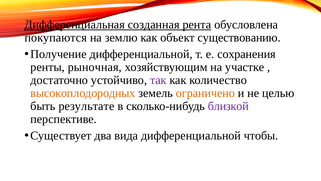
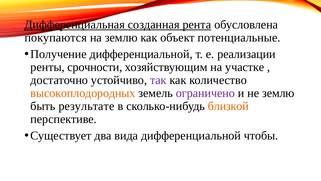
существованию: существованию -> потенциальные (239, 38)
сохранения: сохранения -> реализации (246, 54)
рыночная: рыночная -> срочности (95, 67)
ограничено colour: orange -> purple (205, 93)
не целью: целью -> землю (278, 93)
близкой colour: purple -> orange (228, 106)
